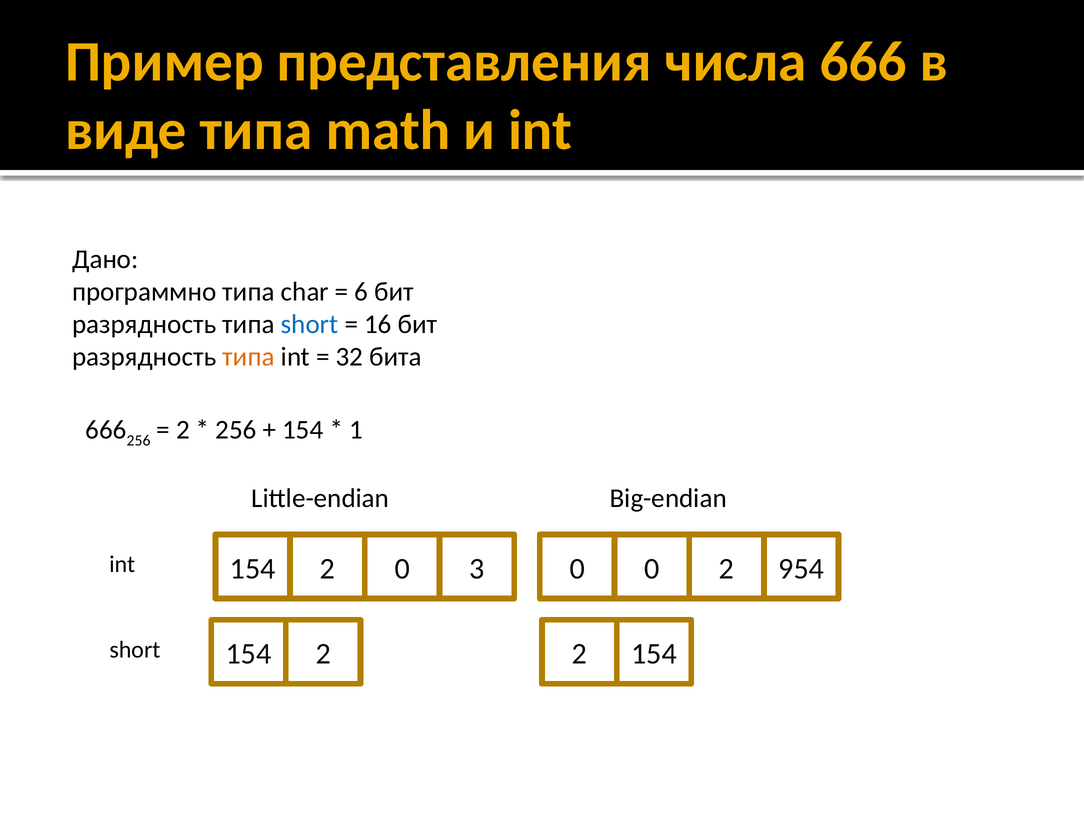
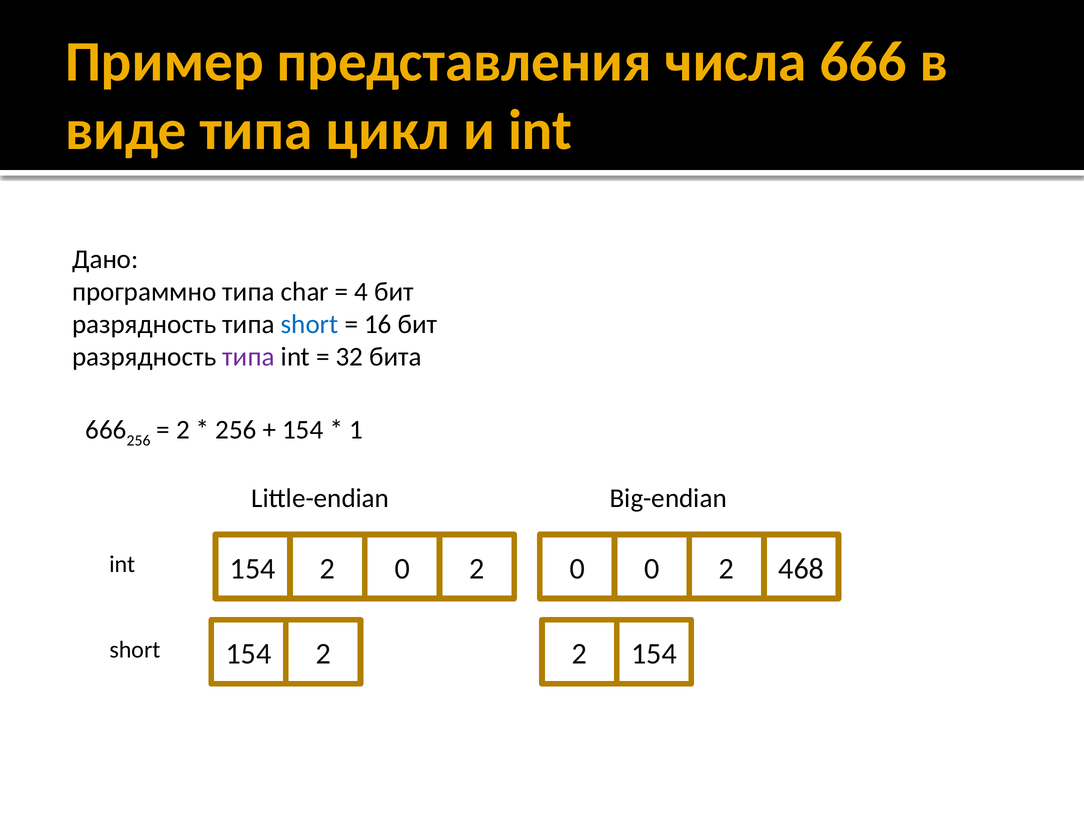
math: math -> цикл (388, 131)
6: 6 -> 4 (361, 292)
типа colour: orange -> purple (249, 357)
2 0 3: 3 -> 2 (477, 569)
954: 954 -> 468 (801, 569)
